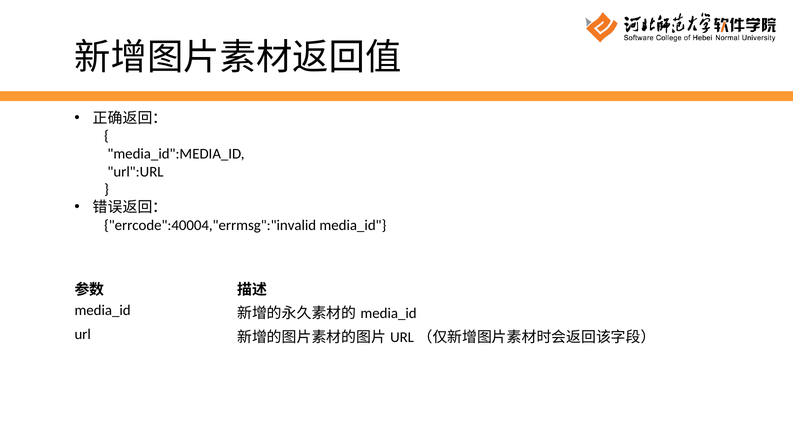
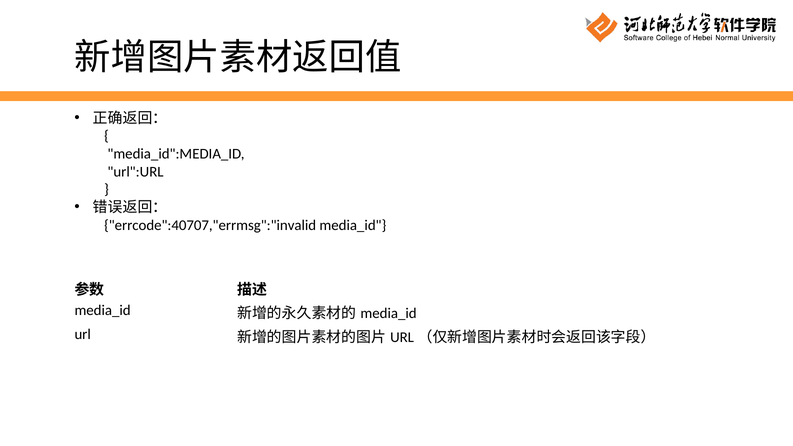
errcode":40004,"errmsg":"invalid: errcode":40004,"errmsg":"invalid -> errcode":40707,"errmsg":"invalid (210, 225)
